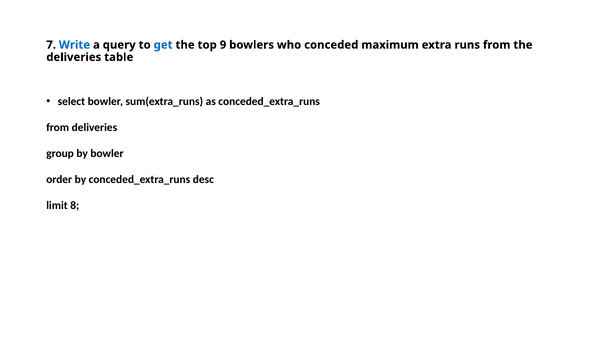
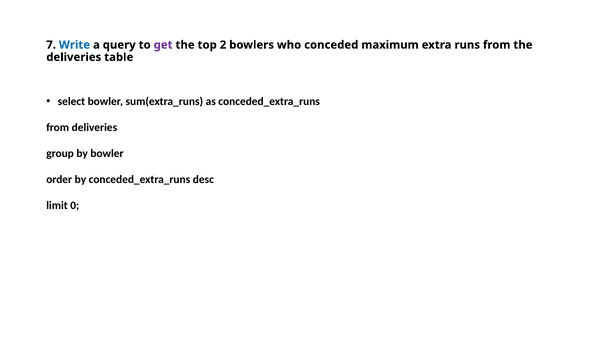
get colour: blue -> purple (163, 45)
9: 9 -> 2 (223, 45)
8: 8 -> 0 (75, 206)
